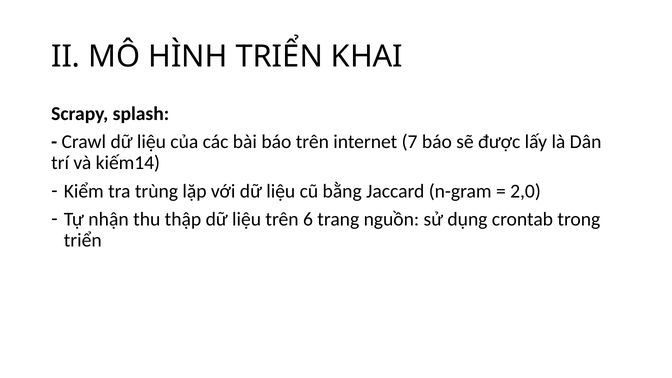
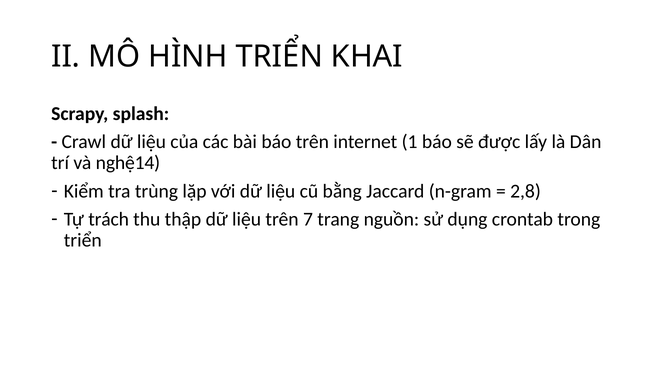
7: 7 -> 1 (410, 142)
kiếm14: kiếm14 -> nghệ14 (128, 163)
2,0: 2,0 -> 2,8 (525, 191)
nhận: nhận -> trách (109, 219)
6: 6 -> 7 (308, 219)
